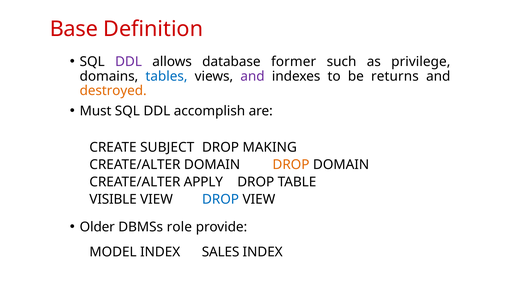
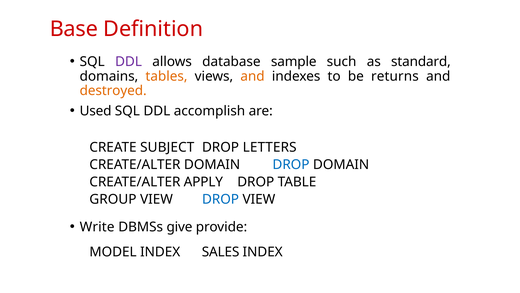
former: former -> sample (294, 61)
privilege: privilege -> standard (421, 61)
tables colour: blue -> orange (166, 76)
and colour: purple -> orange (253, 76)
Must: Must -> Used (96, 111)
MAKING: MAKING -> LETTERS (270, 147)
DROP colour: orange -> blue (291, 164)
VISIBLE: VISIBLE -> GROUP (113, 199)
Older: Older -> Write (97, 227)
role: role -> give (179, 227)
